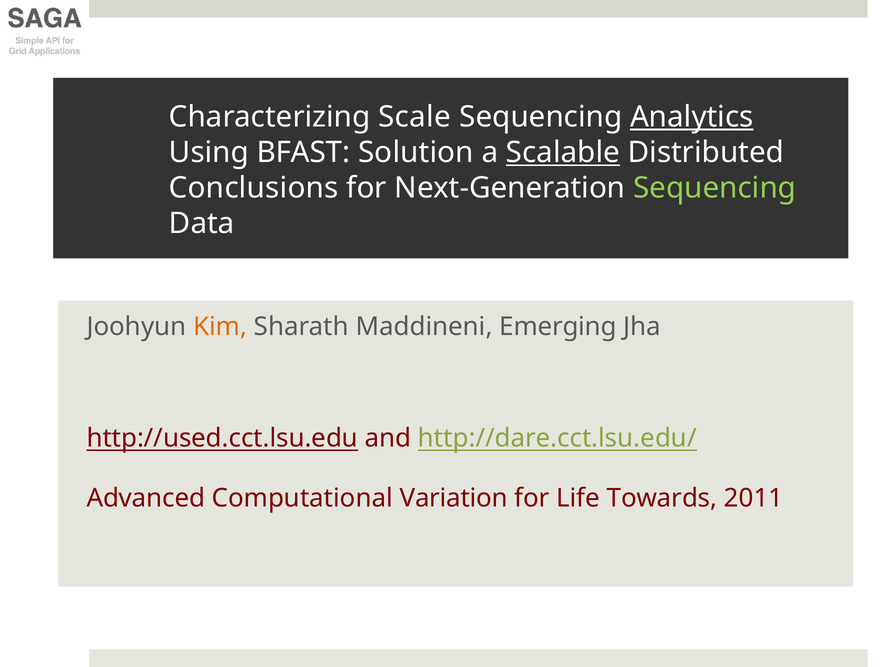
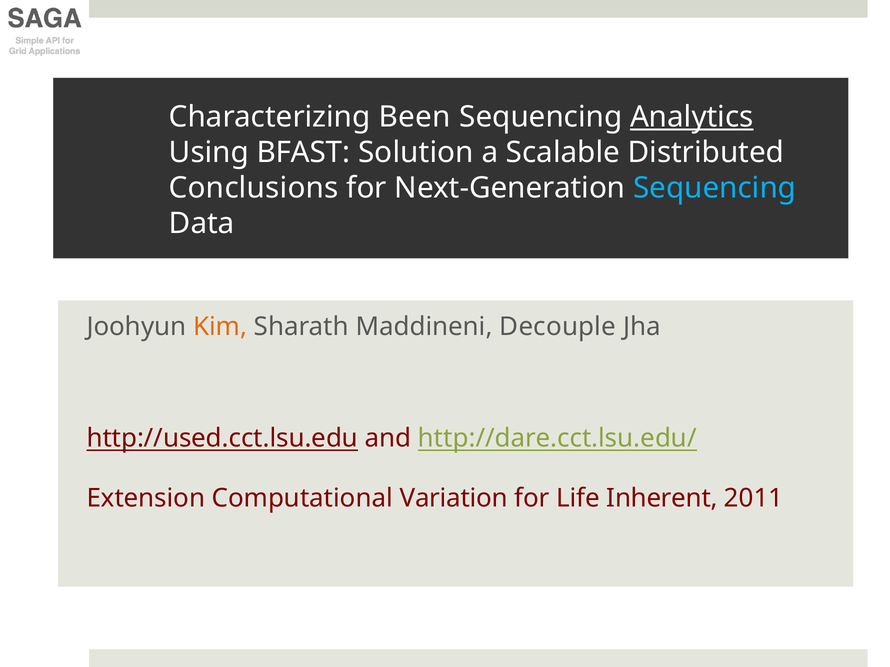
Scale: Scale -> Been (415, 117)
Scalable underline: present -> none (563, 153)
Sequencing colour: light green -> light blue (715, 188)
Emerging: Emerging -> Decouple (558, 327)
Advanced: Advanced -> Extension (146, 499)
Towards: Towards -> Inherent (662, 499)
